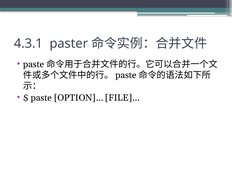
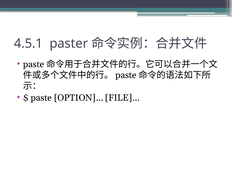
4.3.1: 4.3.1 -> 4.5.1 (28, 43)
